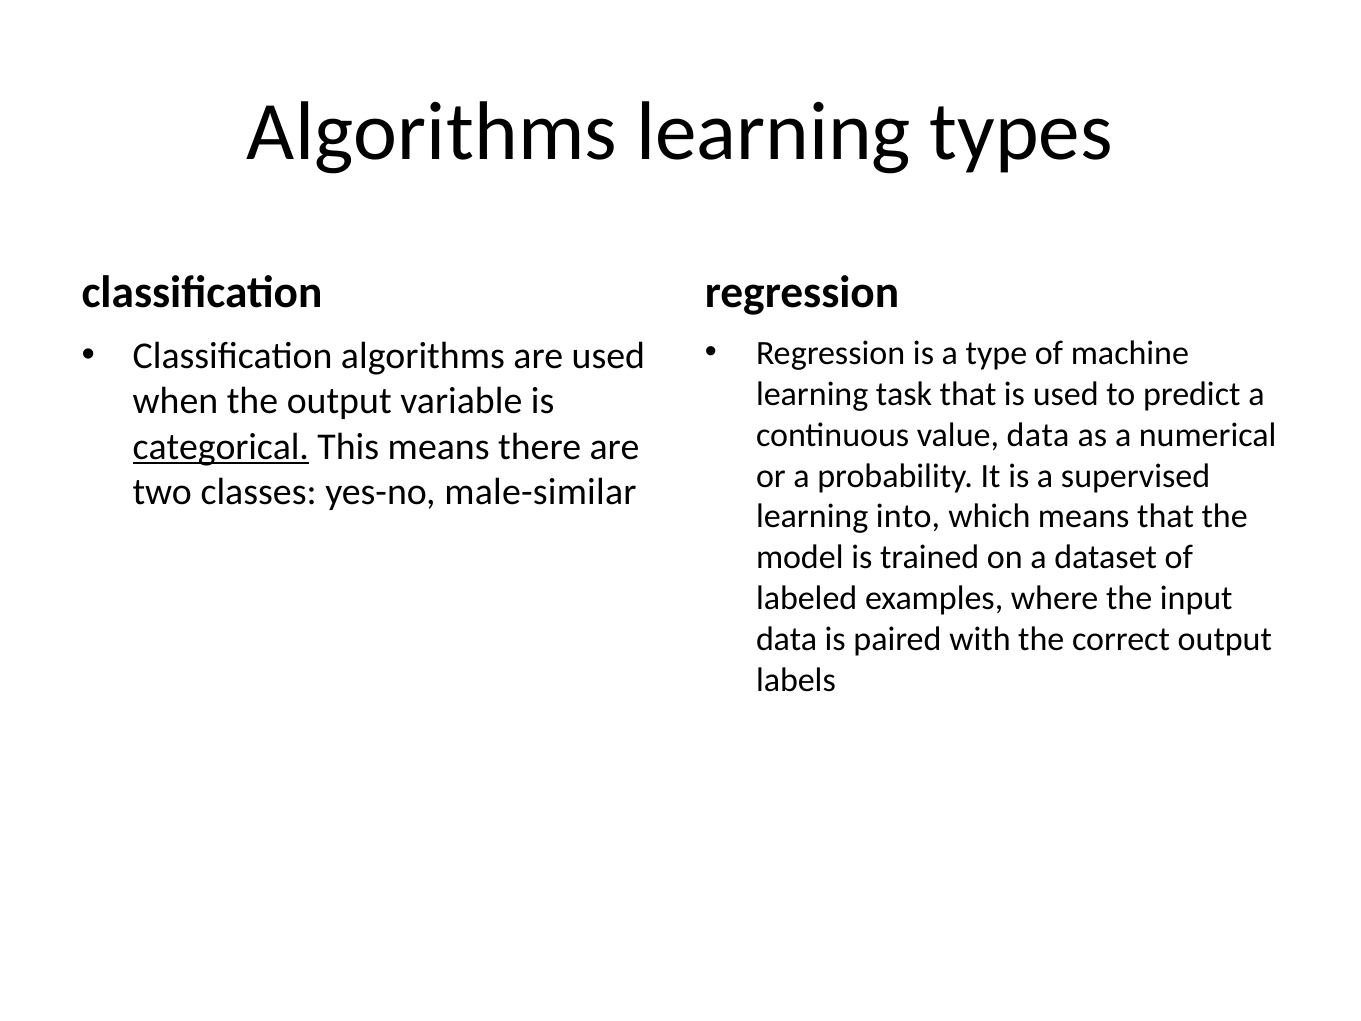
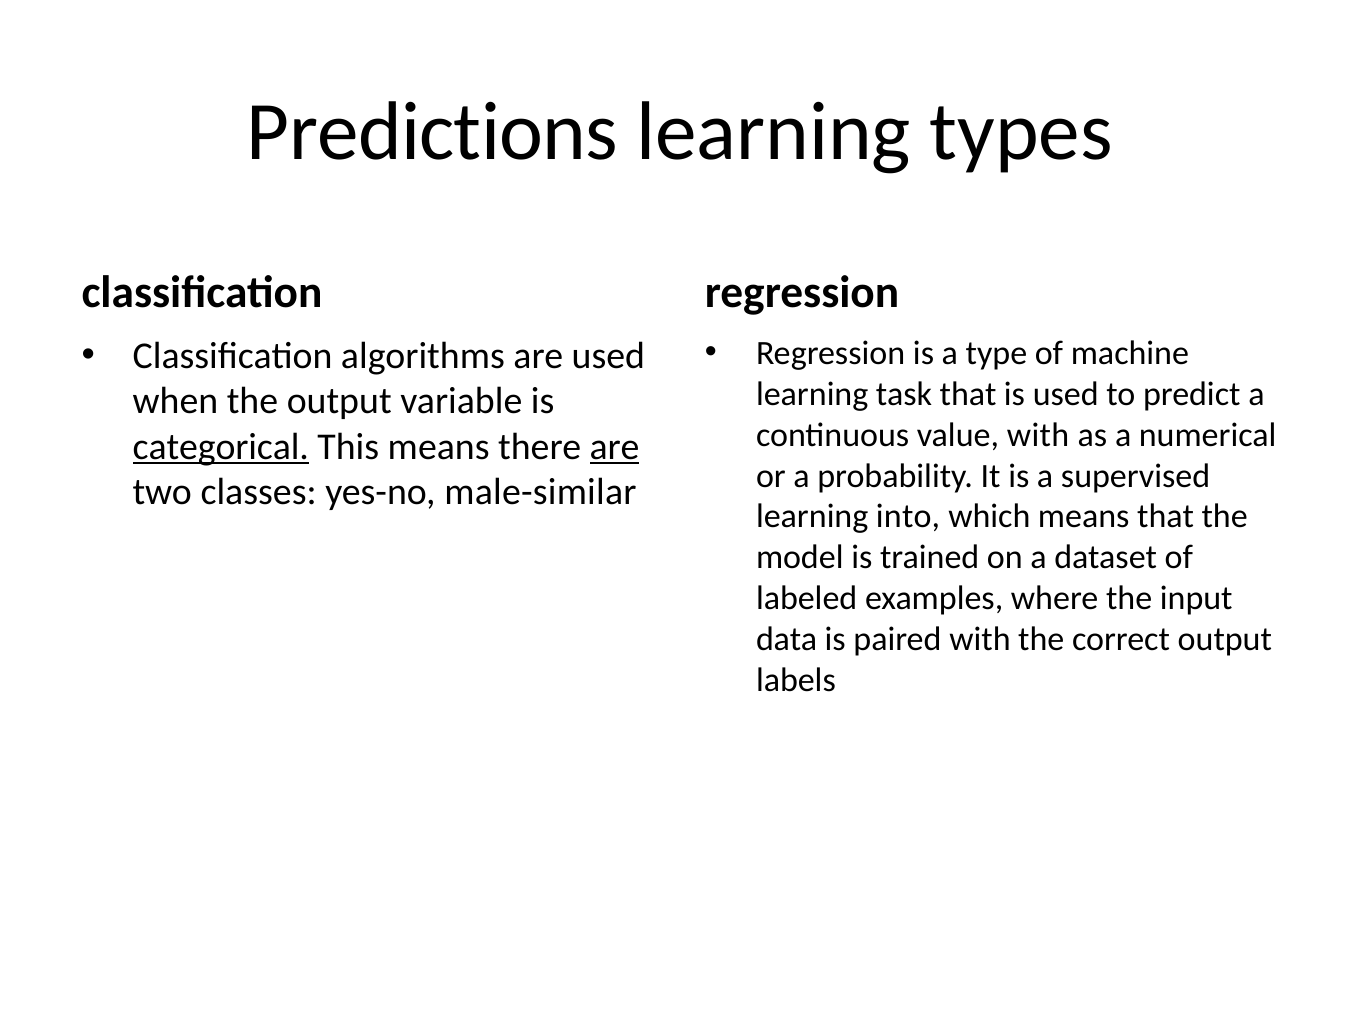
Algorithms: Algorithms -> Predictions (432, 132)
value data: data -> with (1038, 435)
are underline: none -> present (614, 447)
